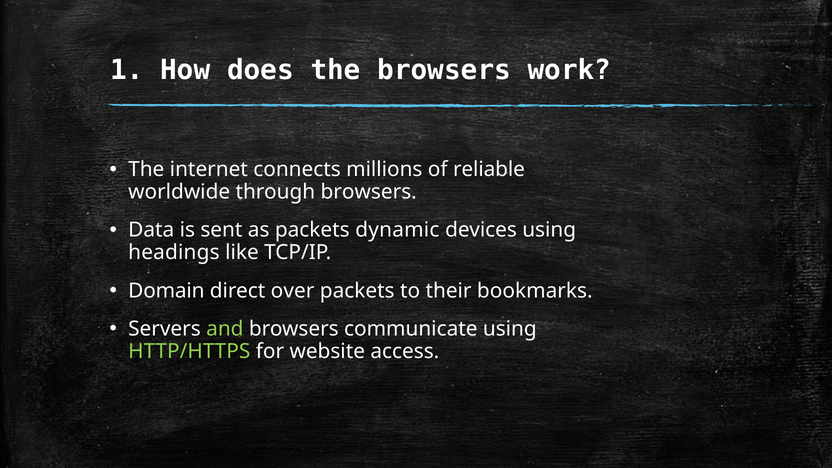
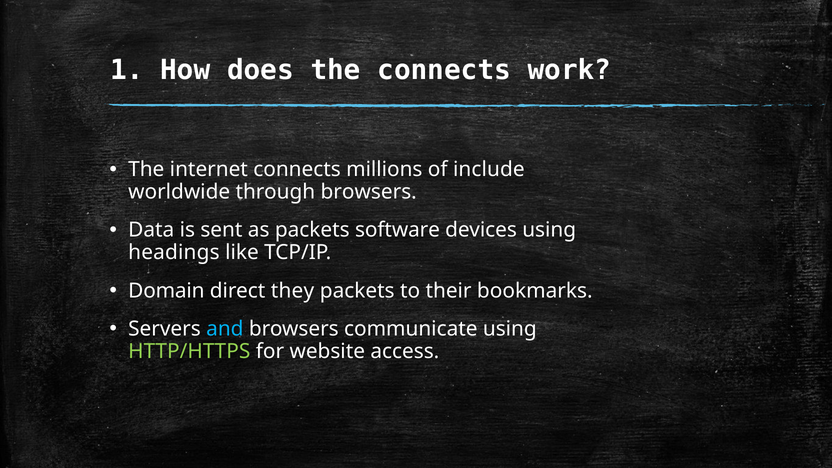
the browsers: browsers -> connects (444, 70)
reliable: reliable -> include (489, 170)
dynamic: dynamic -> software (398, 230)
over: over -> they (292, 291)
and colour: light green -> light blue (225, 329)
